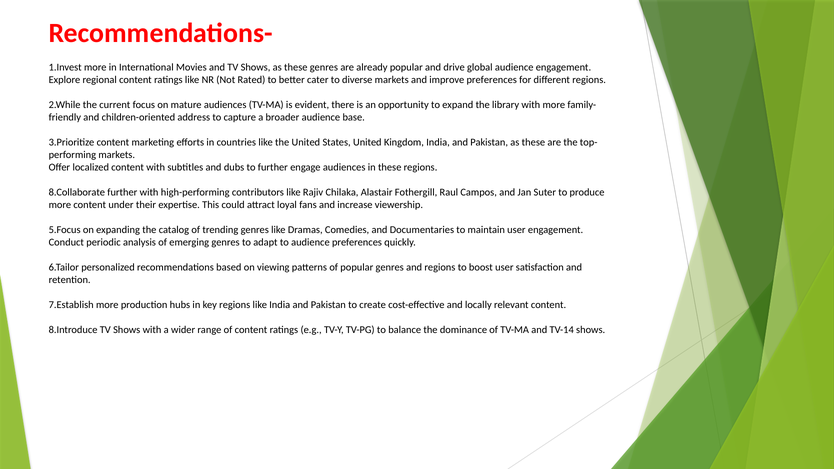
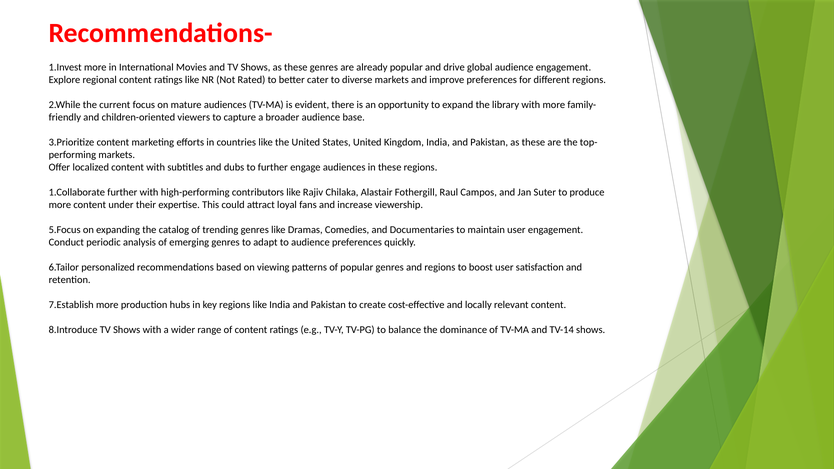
address: address -> viewers (194, 117)
8.Collaborate: 8.Collaborate -> 1.Collaborate (77, 193)
